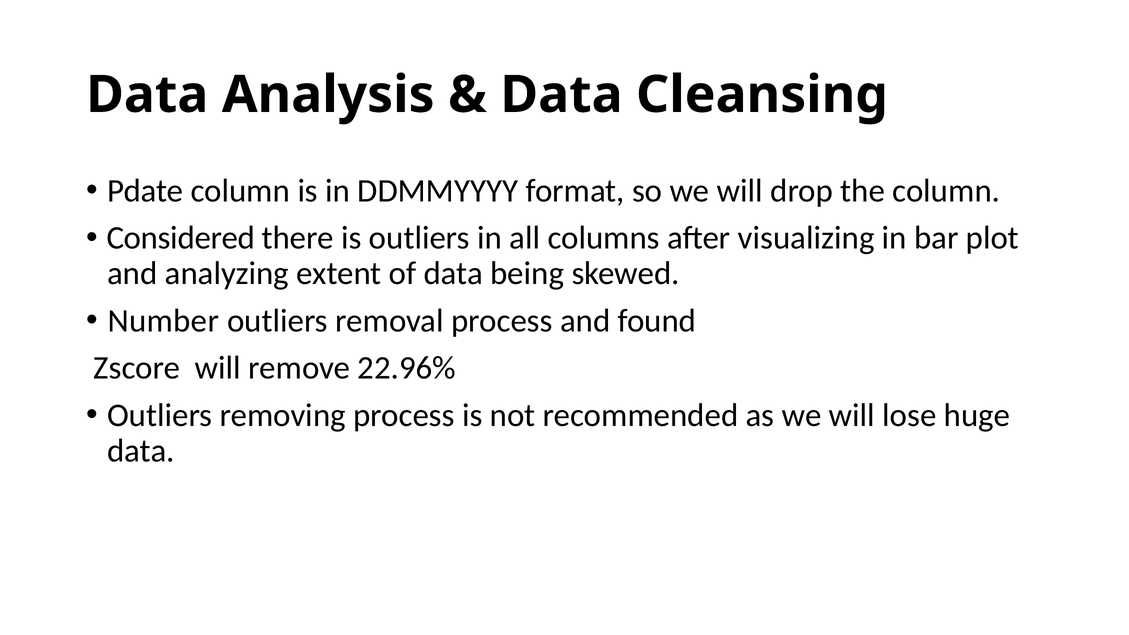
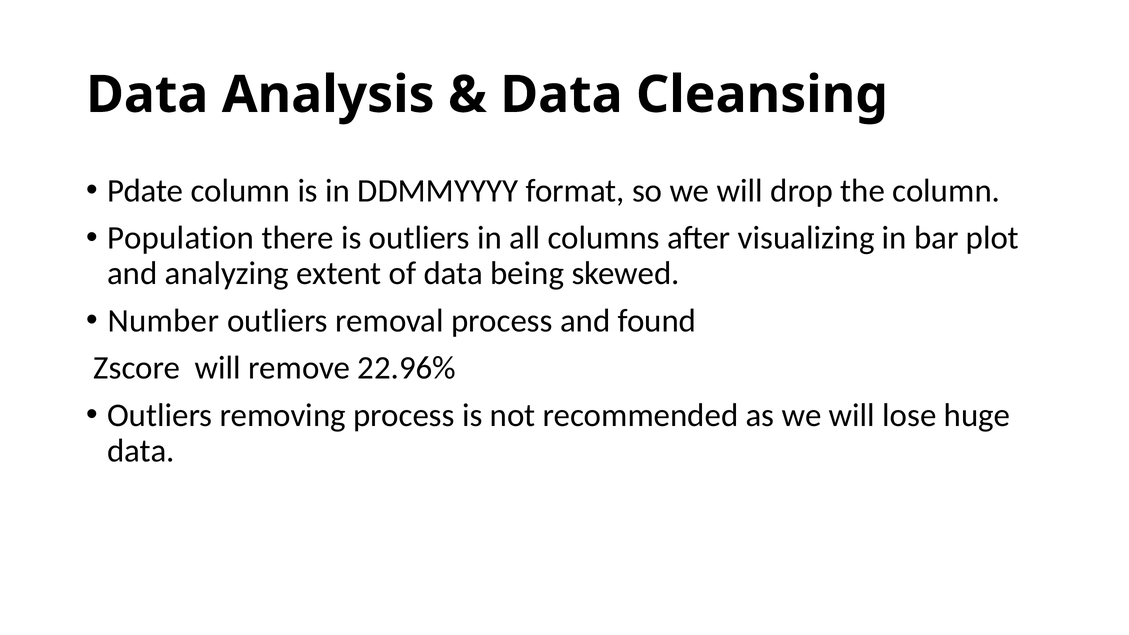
Considered: Considered -> Population (181, 238)
